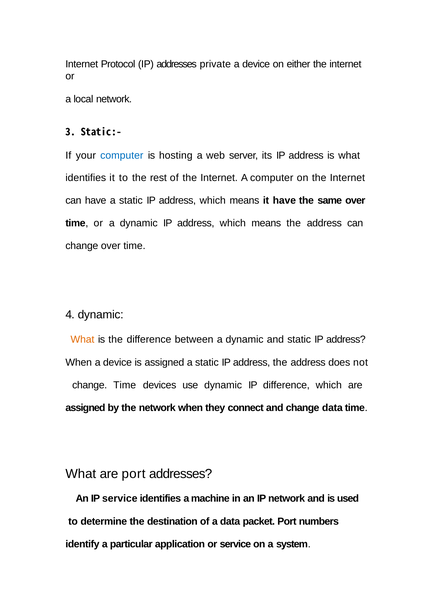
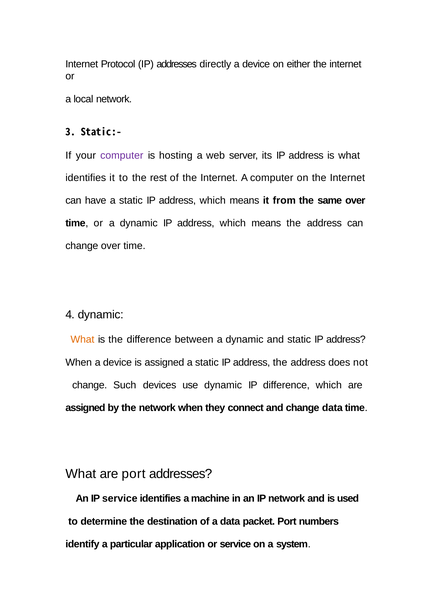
private: private -> directly (215, 64)
computer colour: blue -> purple (122, 155)
it have: have -> from (284, 201)
change Time: Time -> Such (125, 385)
